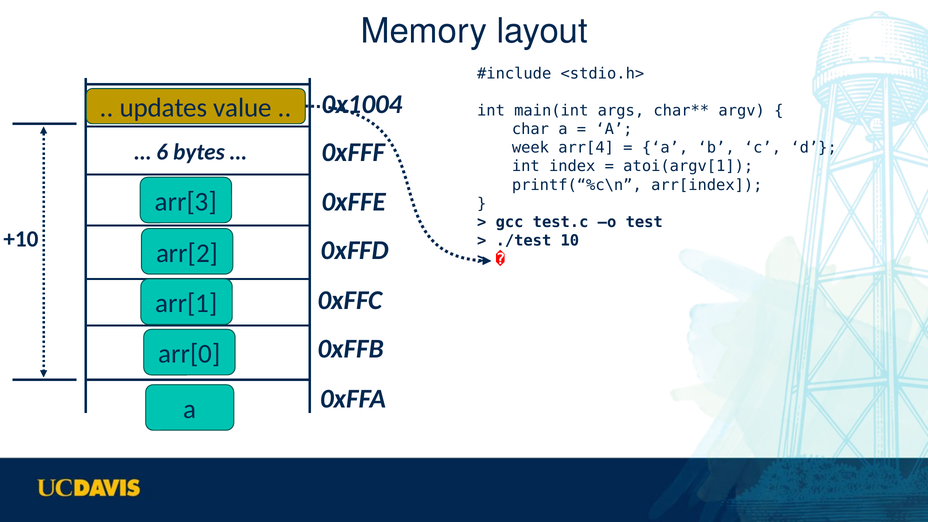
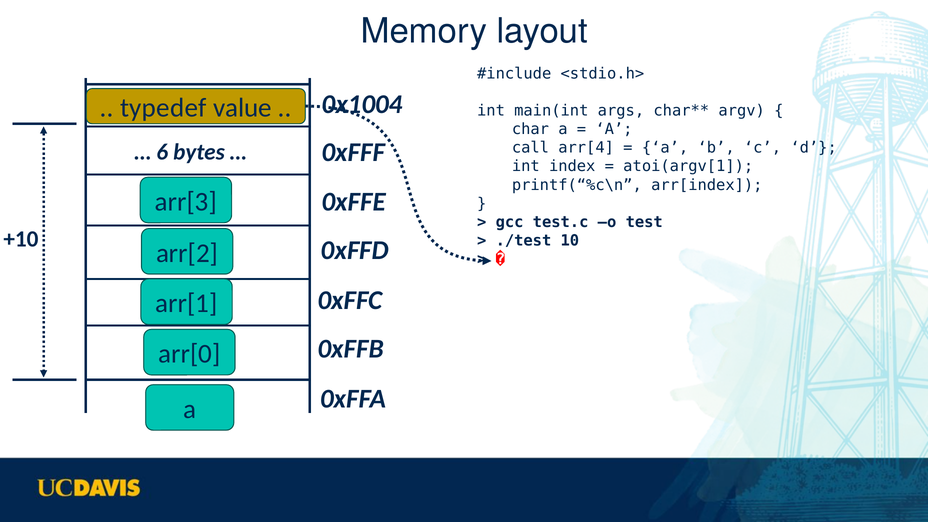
updates: updates -> typedef (163, 108)
week: week -> call (530, 148)
